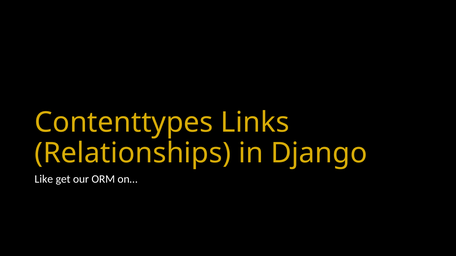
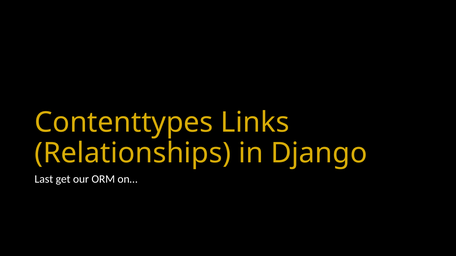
Like: Like -> Last (44, 179)
